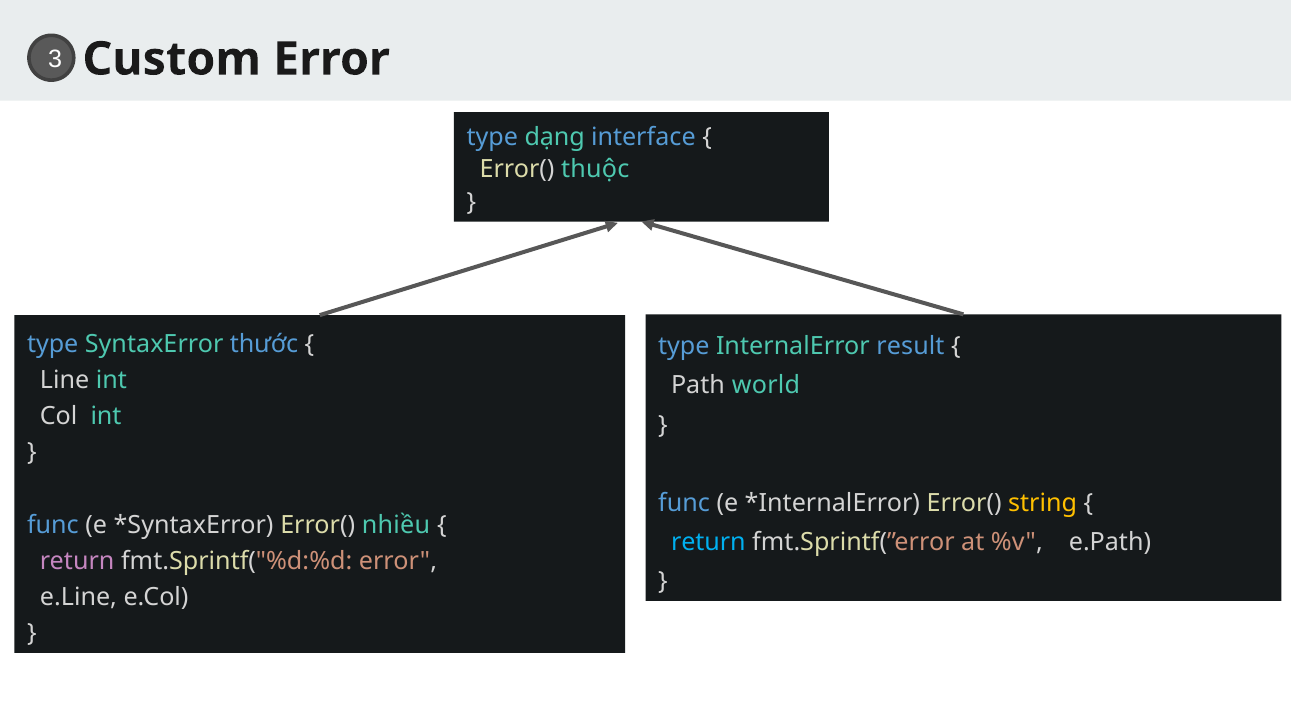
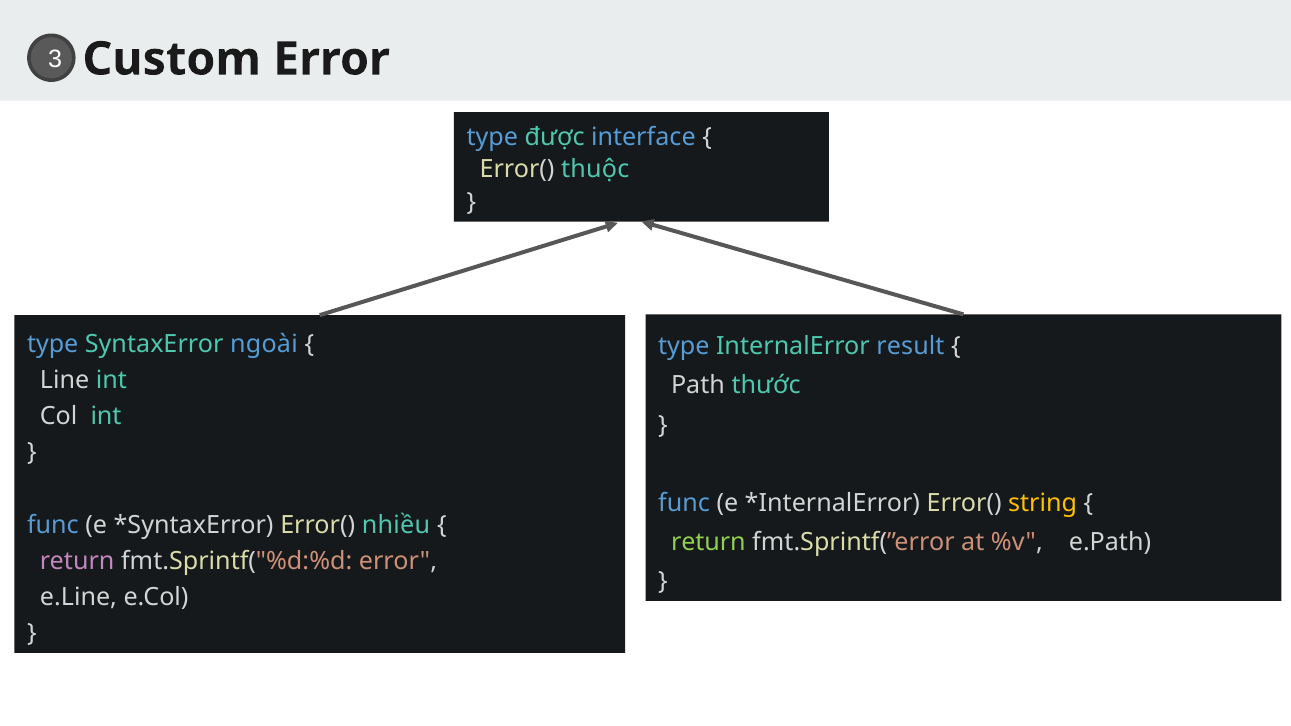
dạng: dạng -> được (555, 137)
thước: thước -> ngoài (264, 344)
world: world -> thước (766, 386)
return colour: light blue -> light green (708, 542)
